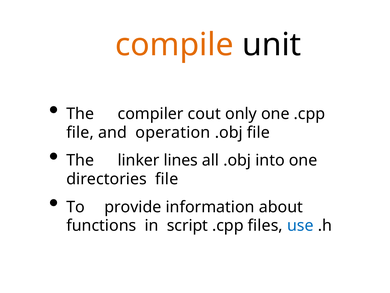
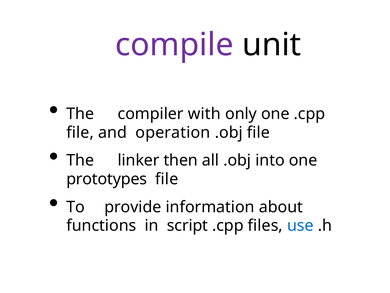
compile colour: orange -> purple (174, 45)
cout: cout -> with (204, 114)
lines: lines -> then (181, 160)
directories: directories -> prototypes (107, 179)
